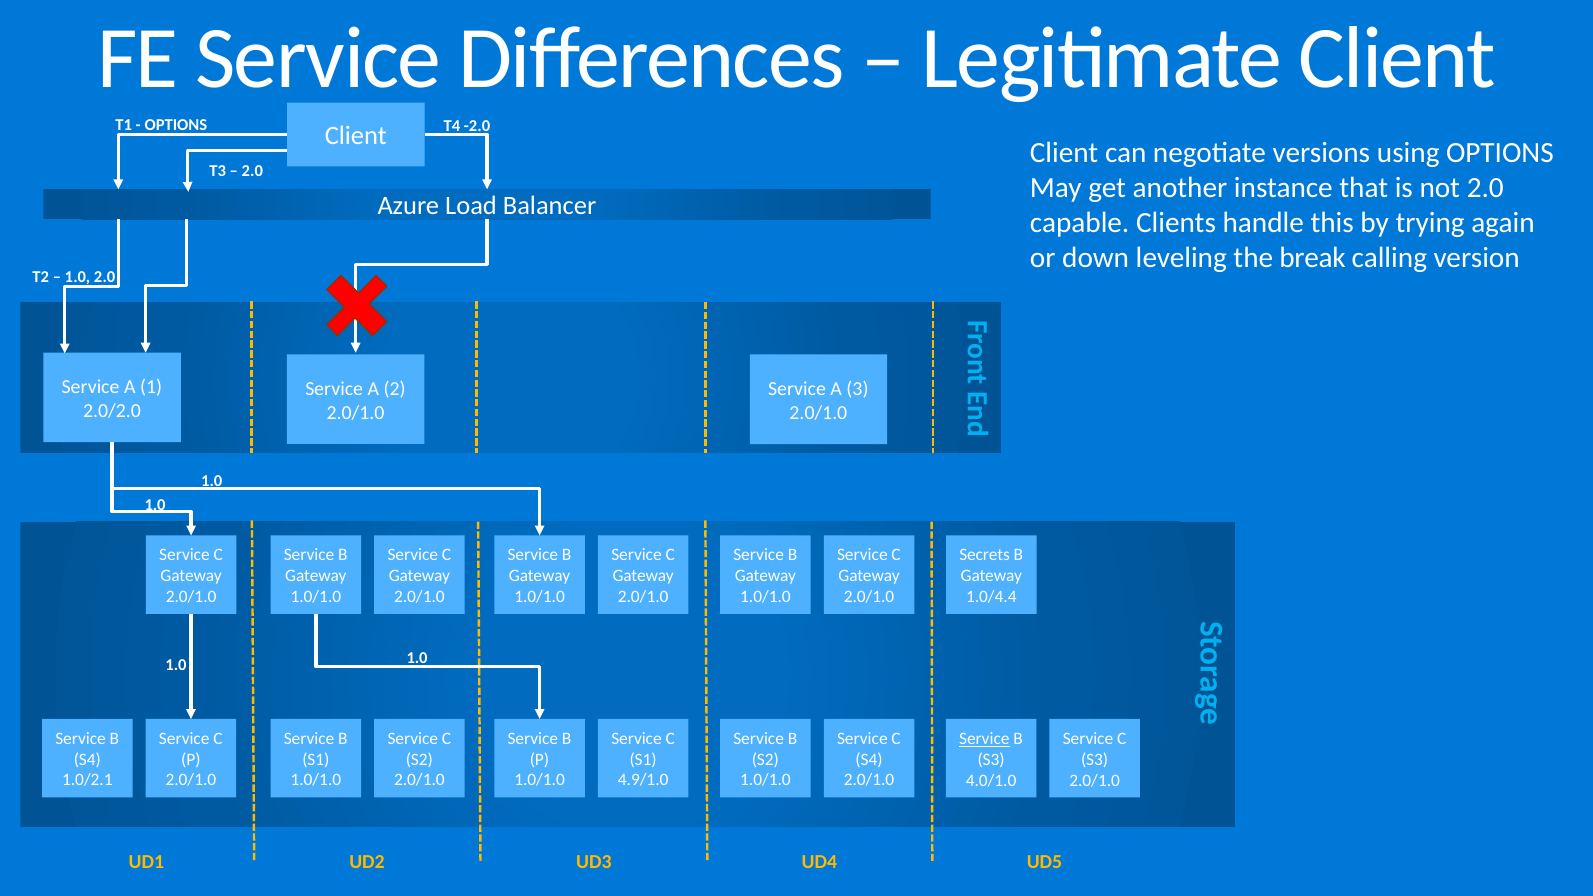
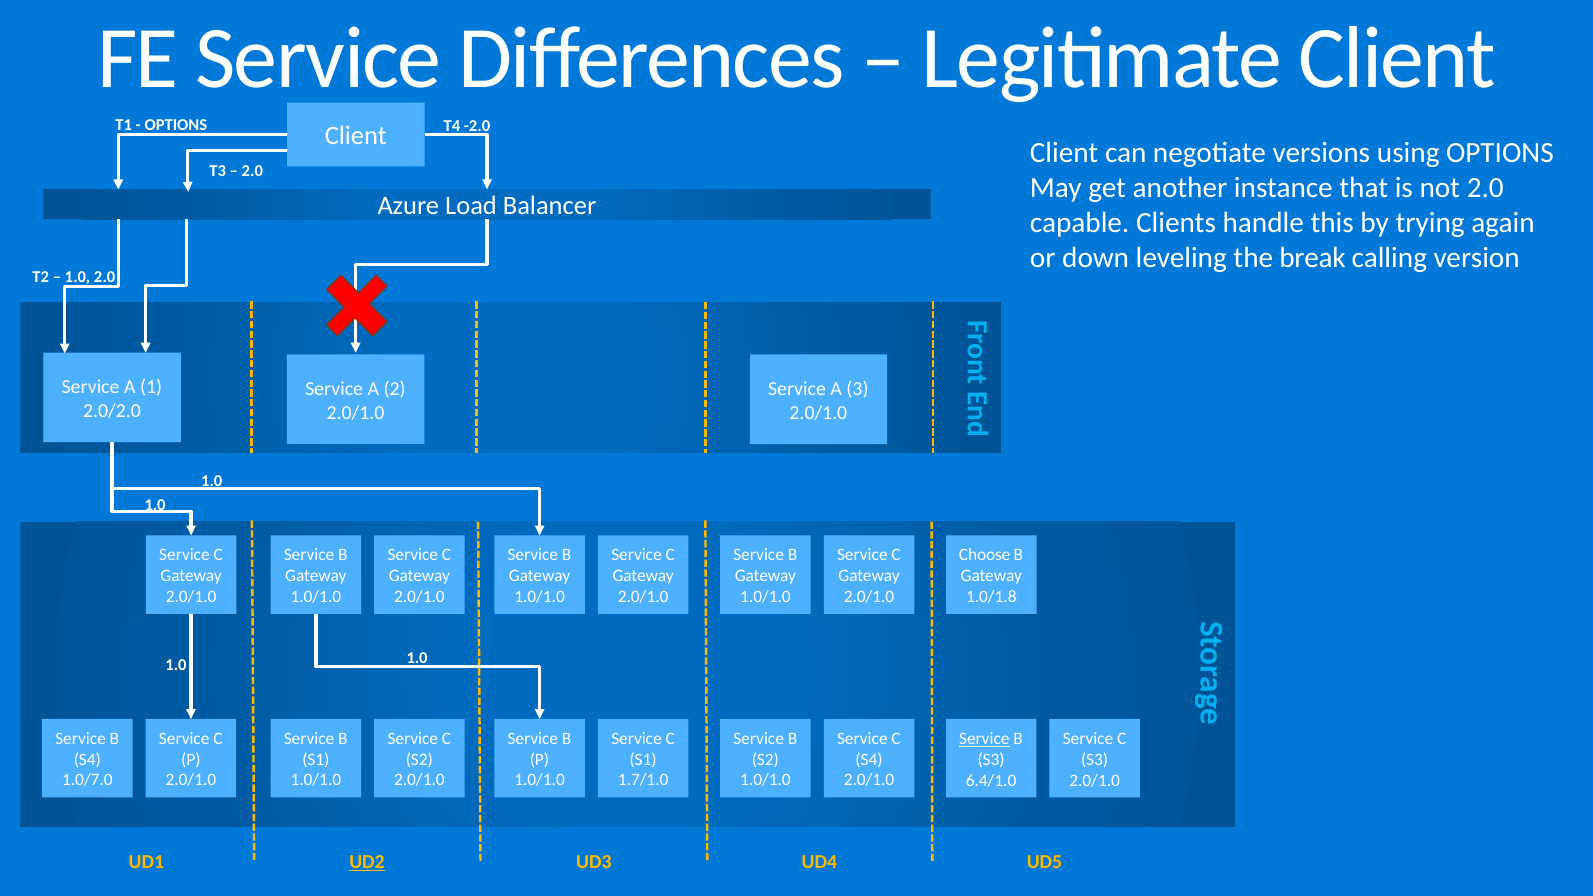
Secrets: Secrets -> Choose (985, 555)
1.0/4.4: 1.0/4.4 -> 1.0/1.8 (991, 597)
1.0/2.1: 1.0/2.1 -> 1.0/7.0 (87, 780)
4.9/1.0: 4.9/1.0 -> 1.7/1.0 (643, 780)
4.0/1.0: 4.0/1.0 -> 6.4/1.0 (991, 780)
UD2 underline: none -> present (367, 862)
